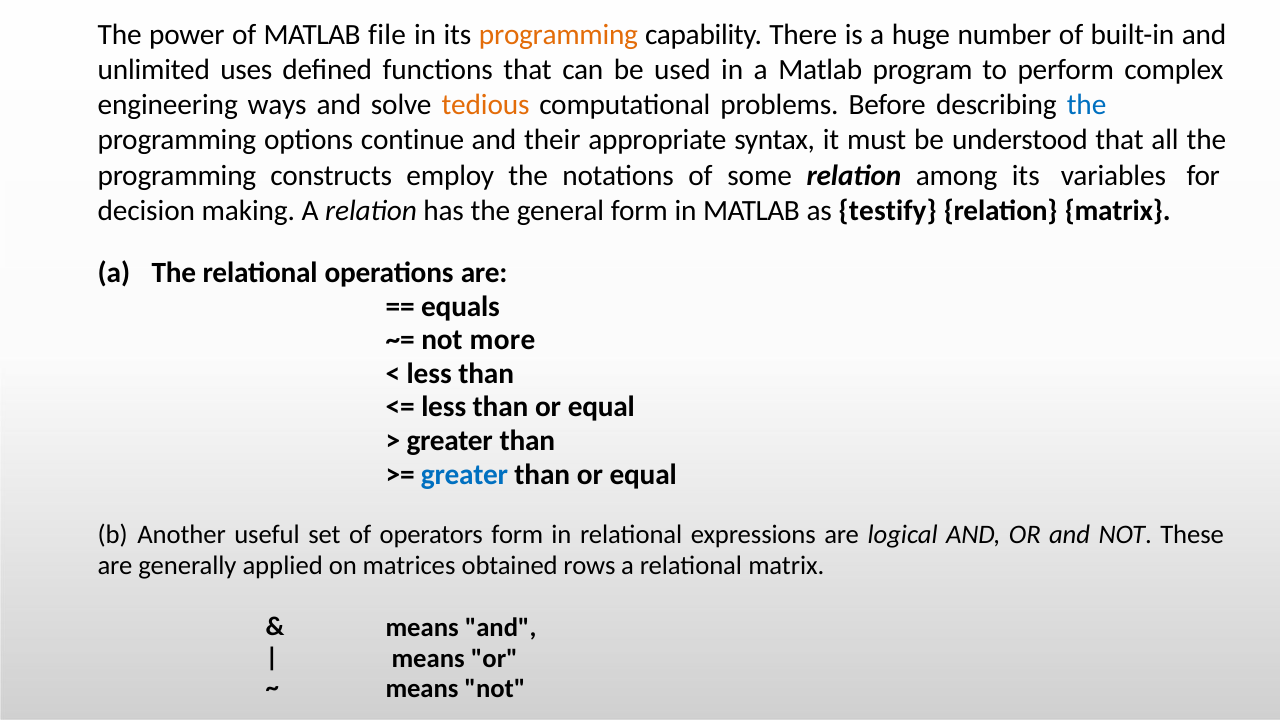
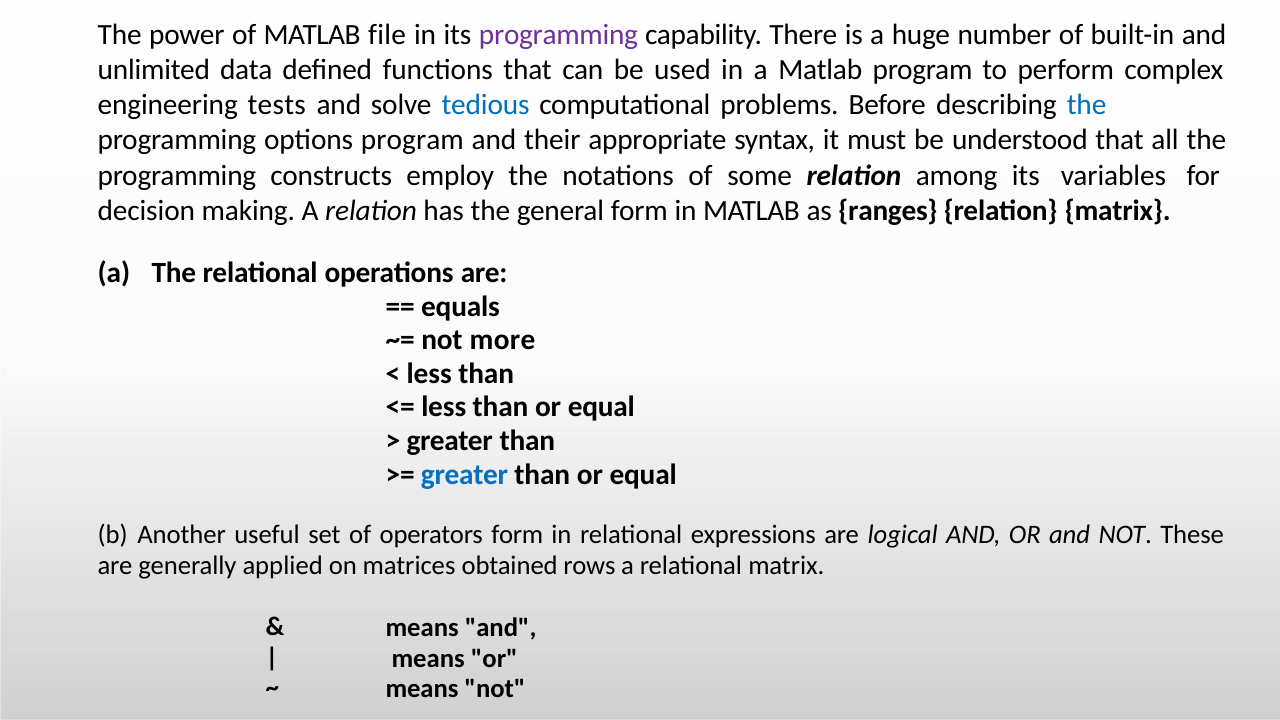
programming colour: orange -> purple (558, 35)
uses: uses -> data (246, 70)
ways: ways -> tests (277, 105)
tedious colour: orange -> blue (486, 105)
options continue: continue -> program (412, 140)
testify: testify -> ranges (888, 211)
